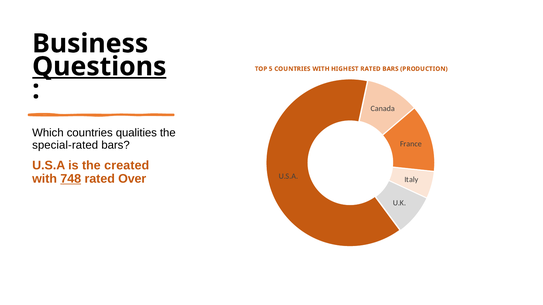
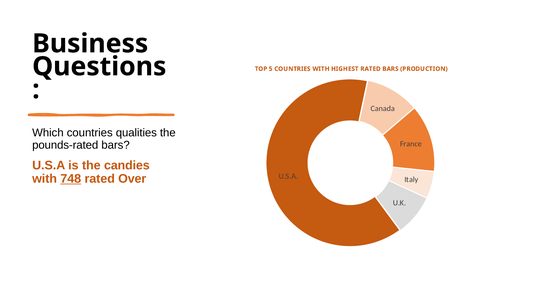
Questions underline: present -> none (99, 67)
special-rated: special-rated -> pounds-rated (65, 145)
created: created -> candies (127, 166)
